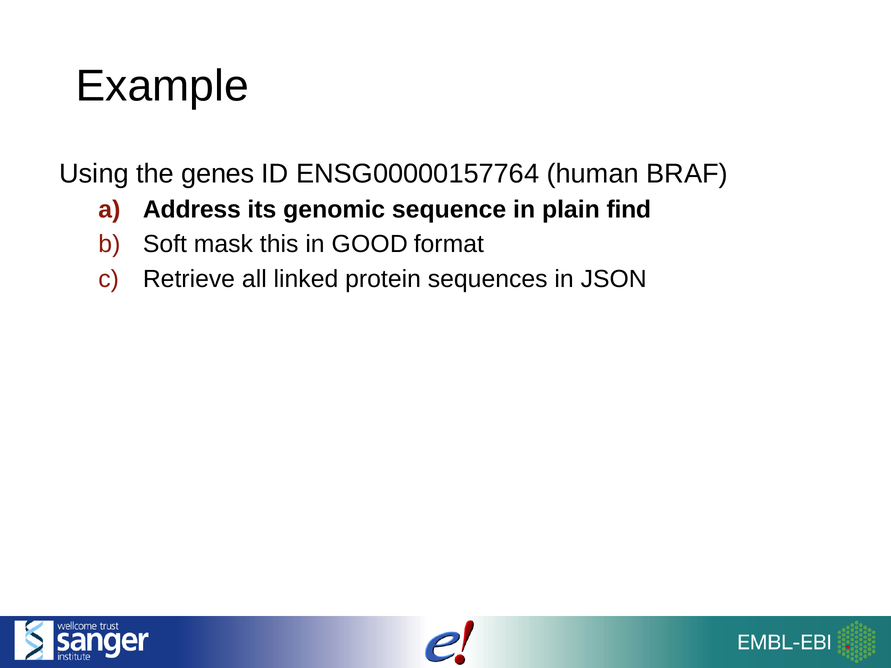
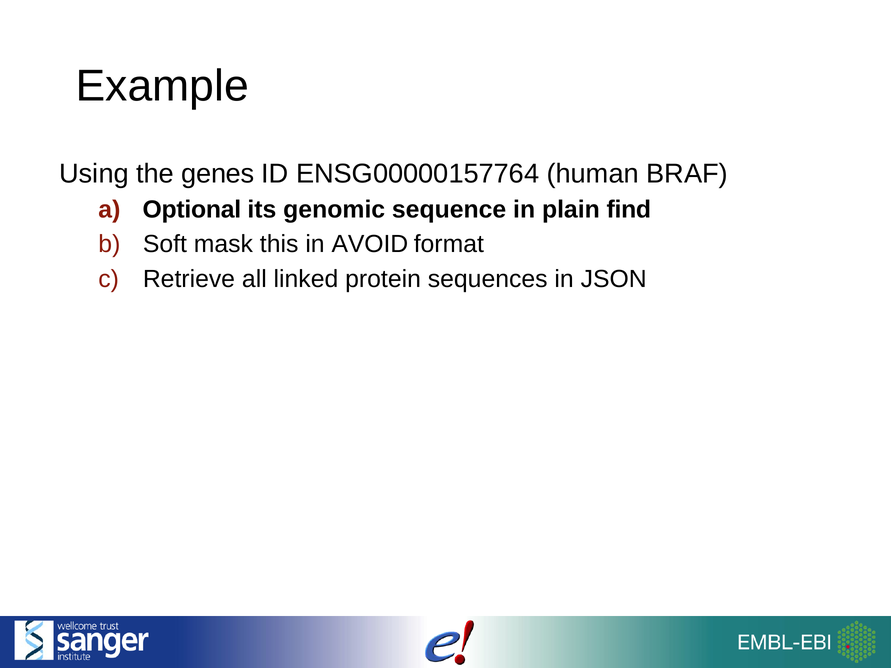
Address: Address -> Optional (192, 210)
GOOD: GOOD -> AVOID (370, 244)
